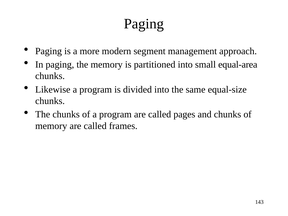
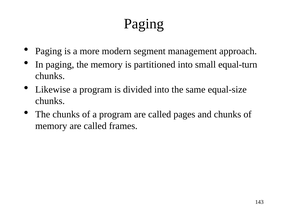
equal-area: equal-area -> equal-turn (238, 64)
